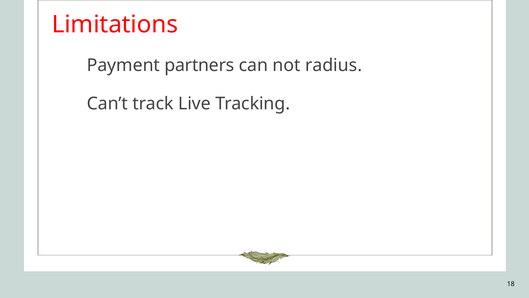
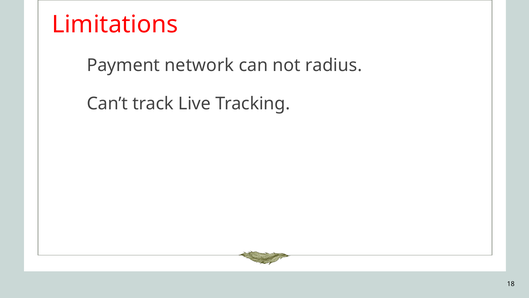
partners: partners -> network (199, 65)
